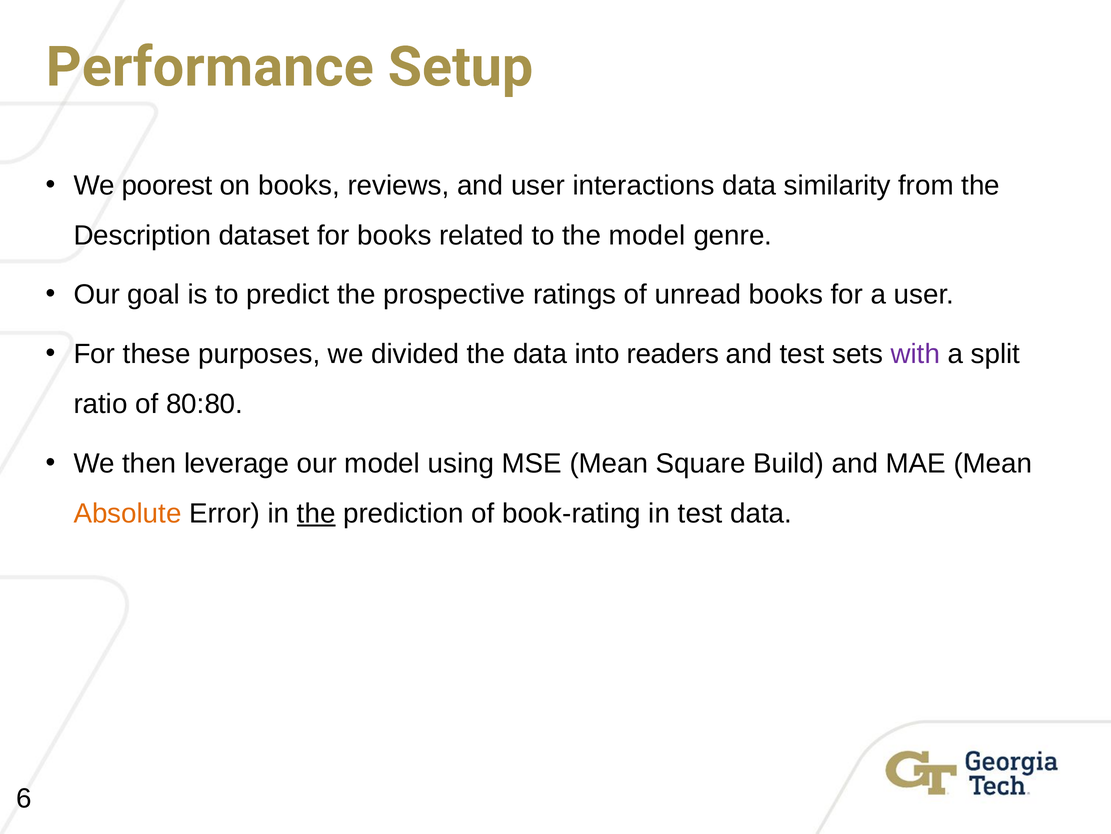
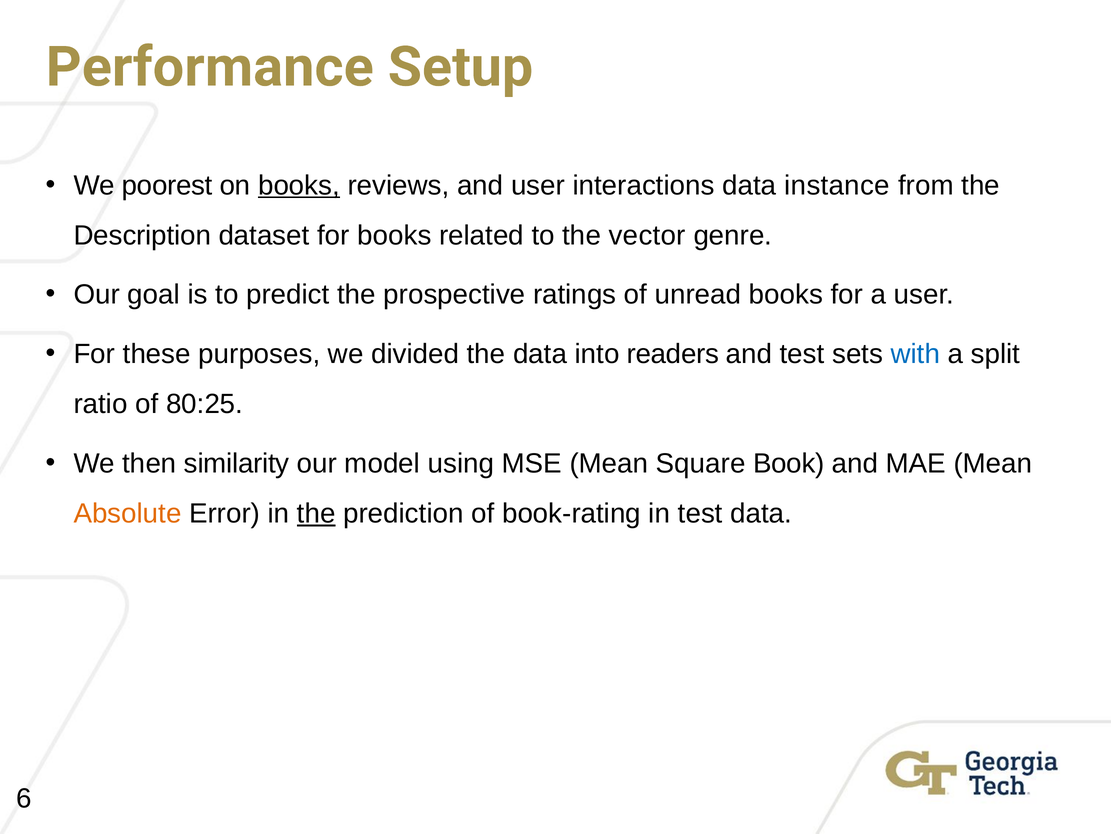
books underline: none -> present (299, 185)
similarity: similarity -> instance (837, 185)
the model: model -> vector (647, 235)
with colour: purple -> blue (915, 354)
80:80: 80:80 -> 80:25 (205, 404)
leverage: leverage -> similarity (237, 463)
Build: Build -> Book (789, 463)
